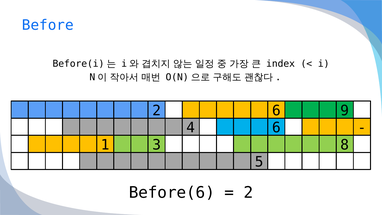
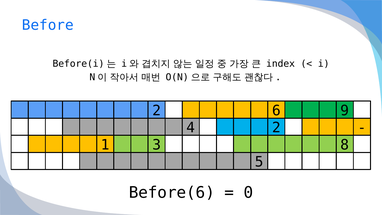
4 6: 6 -> 2 (276, 128)
2: 2 -> 0 (248, 193)
